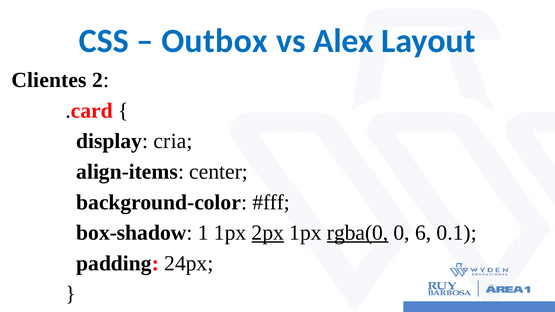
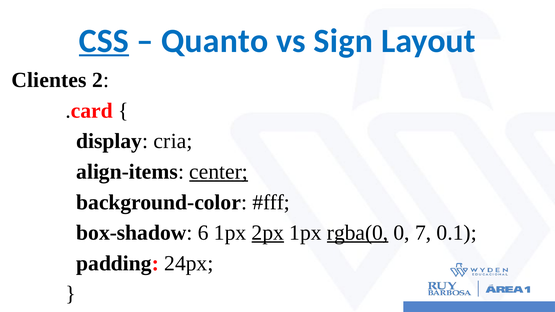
CSS underline: none -> present (104, 41)
Outbox: Outbox -> Quanto (215, 41)
Alex: Alex -> Sign (343, 41)
center underline: none -> present (219, 172)
1: 1 -> 6 (203, 233)
6: 6 -> 7 (423, 233)
